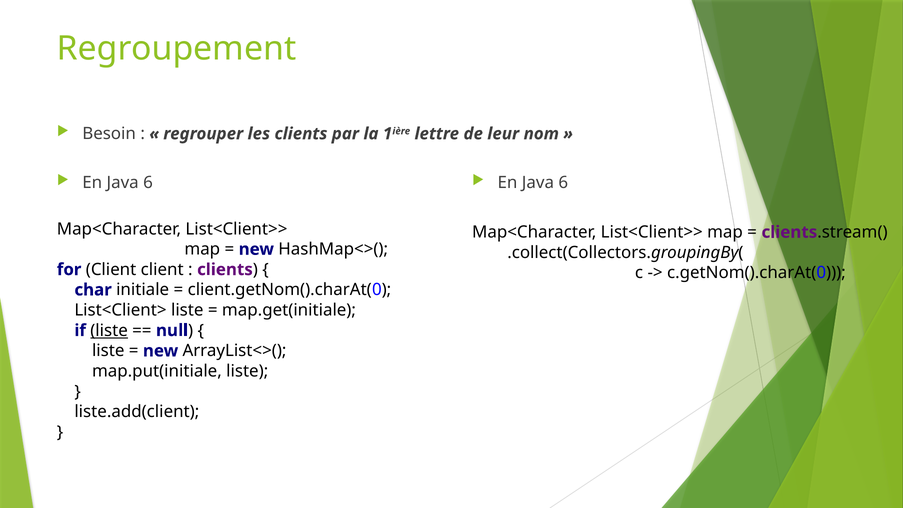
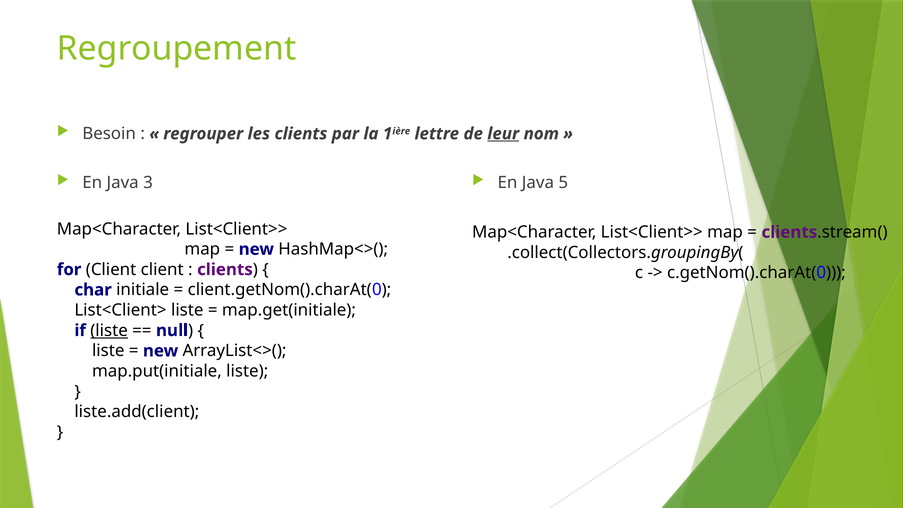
leur underline: none -> present (503, 134)
6: 6 -> 3 (148, 183)
6: 6 -> 5 (563, 183)
